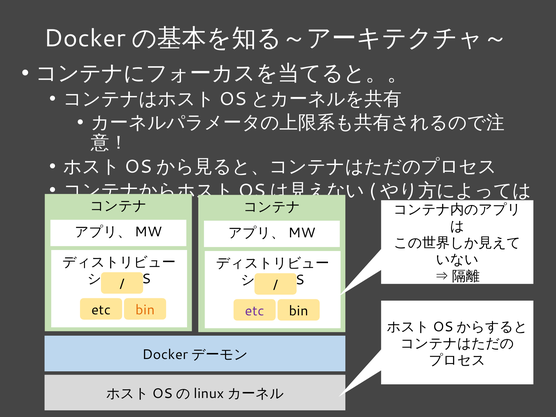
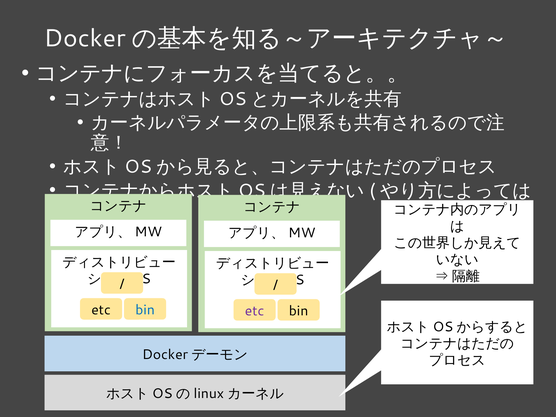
bin colour: orange -> blue (145, 310)
